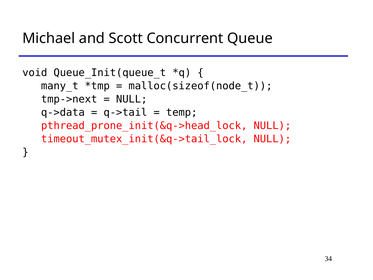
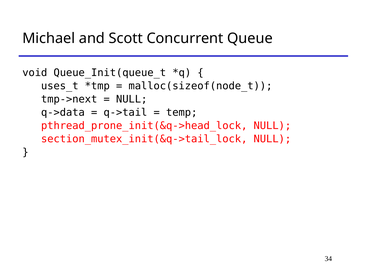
many_t: many_t -> uses_t (60, 86)
timeout_mutex_init(&q->tail_lock: timeout_mutex_init(&q->tail_lock -> section_mutex_init(&q->tail_lock (144, 139)
